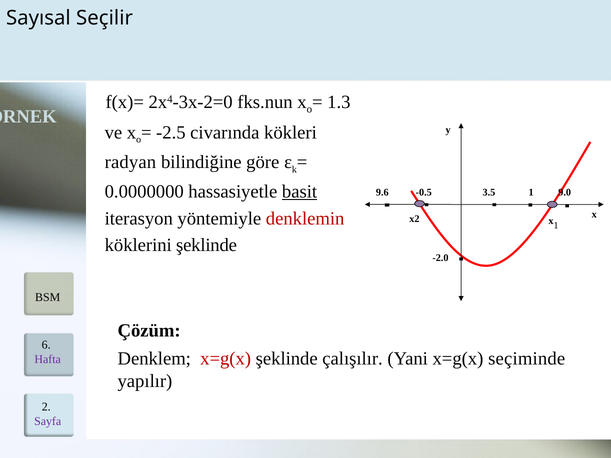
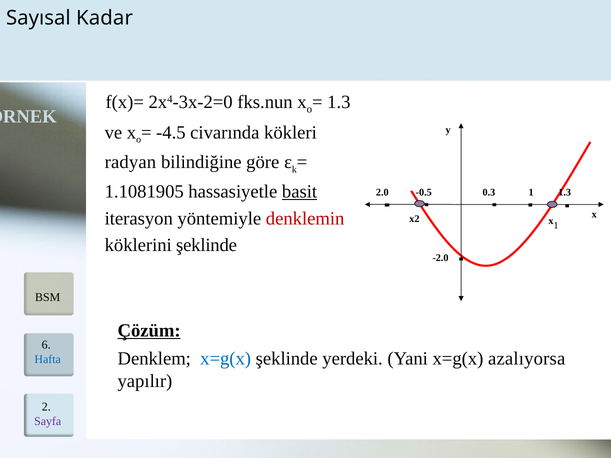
Seçilir: Seçilir -> Kadar (104, 18)
-2.5: -2.5 -> -4.5 (171, 132)
0.0000000: 0.0000000 -> 1.1081905 (144, 192)
9.6: 9.6 -> 2.0 (382, 192)
3.5: 3.5 -> 0.3 (489, 192)
1 9.0: 9.0 -> 1.3 (565, 192)
Çözüm underline: none -> present (149, 331)
x=g(x colour: red -> blue (226, 359)
çalışılır: çalışılır -> yerdeki (353, 359)
seçiminde: seçiminde -> azalıyorsa (527, 359)
Hafta colour: purple -> blue (48, 359)
